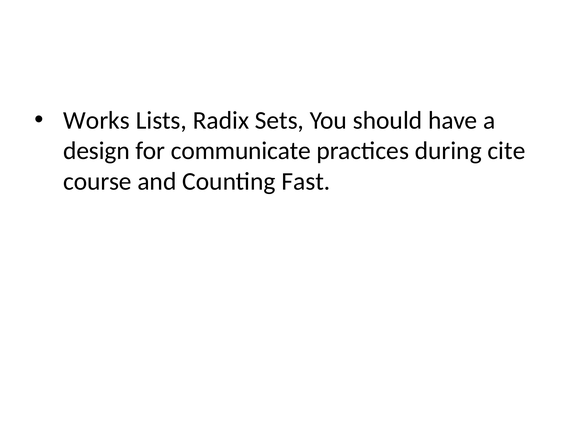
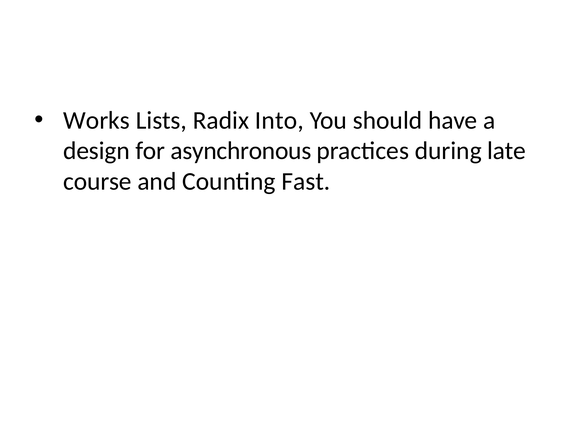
Sets: Sets -> Into (279, 120)
communicate: communicate -> asynchronous (241, 151)
cite: cite -> late (507, 151)
